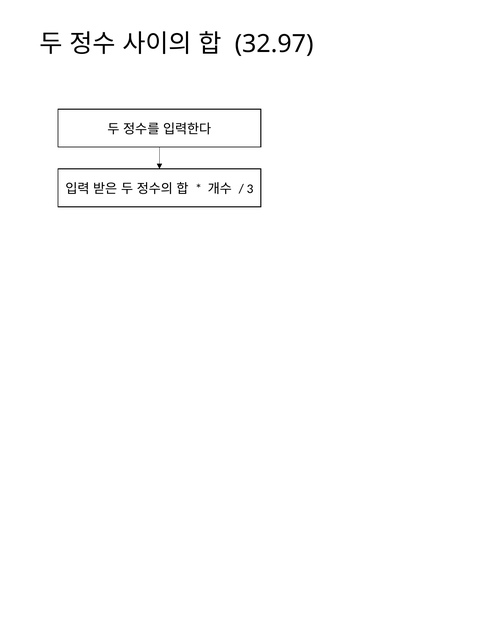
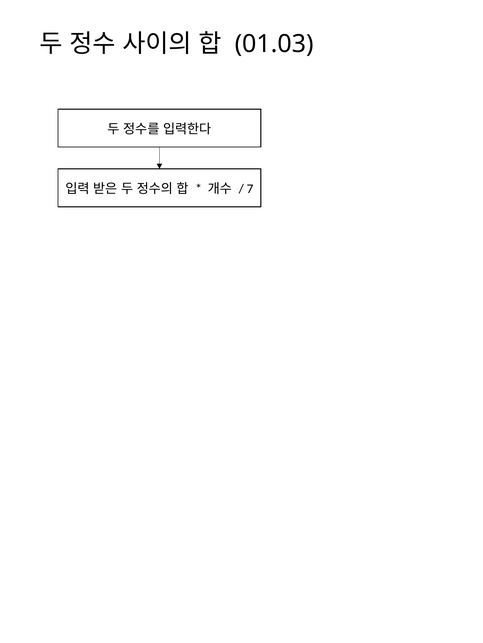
32.97: 32.97 -> 01.03 (274, 44)
3: 3 -> 7 (250, 189)
